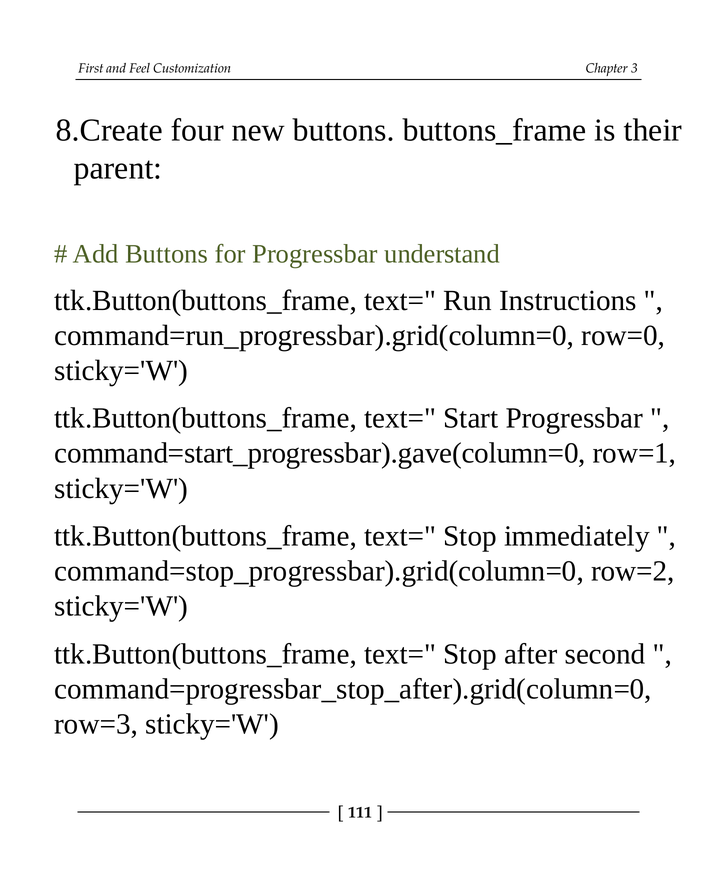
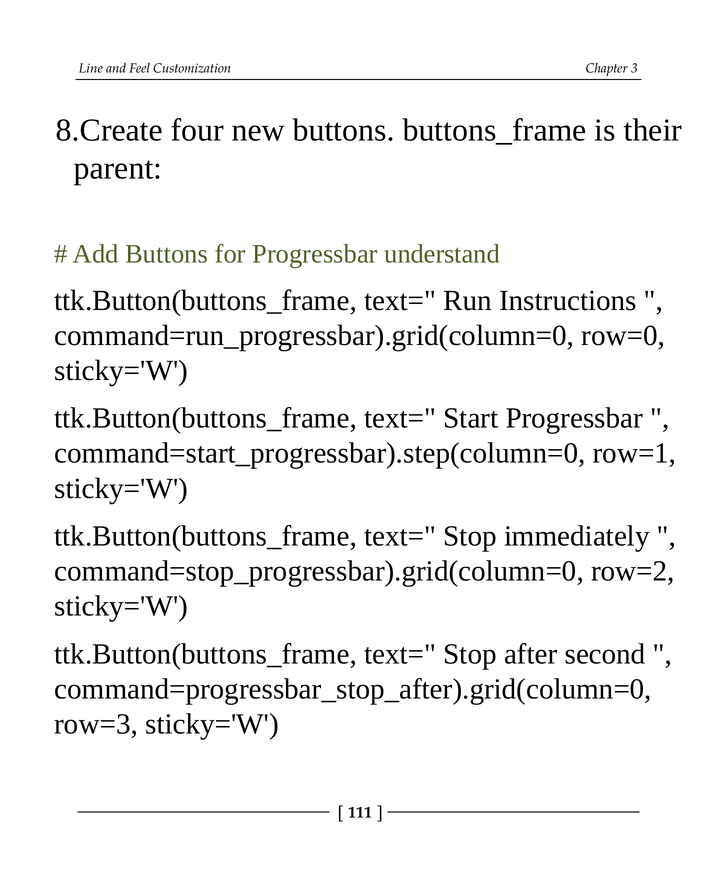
First: First -> Line (91, 68)
command=start_progressbar).gave(column=0: command=start_progressbar).gave(column=0 -> command=start_progressbar).step(column=0 (320, 453)
